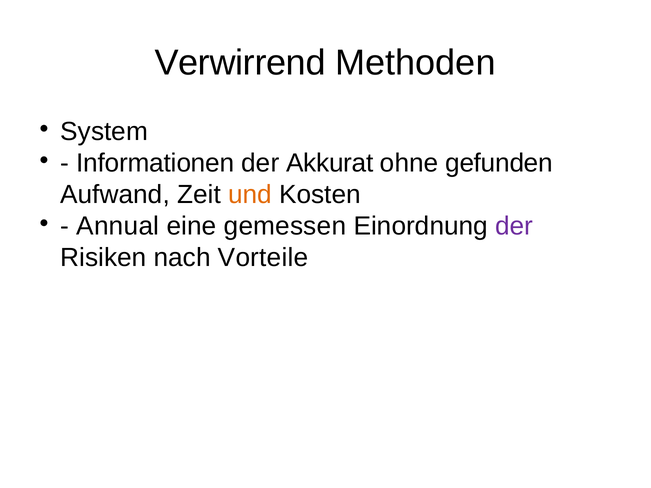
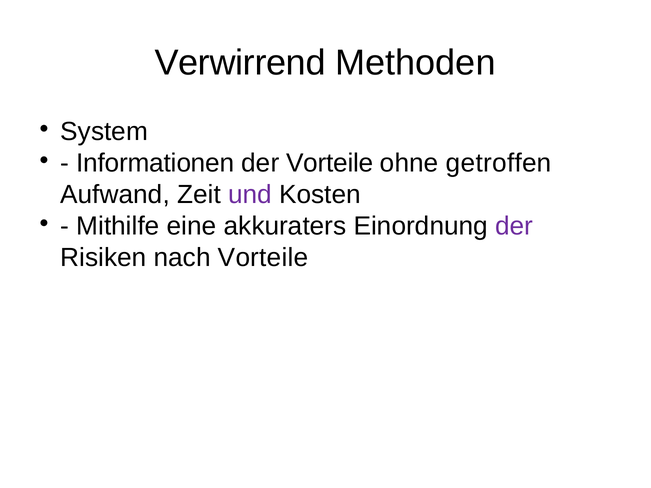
der Akkurat: Akkurat -> Vorteile (330, 163)
gefunden: gefunden -> getroffen (499, 163)
und colour: orange -> purple (250, 195)
Annual: Annual -> Mithilfe (118, 226)
gemessen: gemessen -> akkuraters (285, 226)
